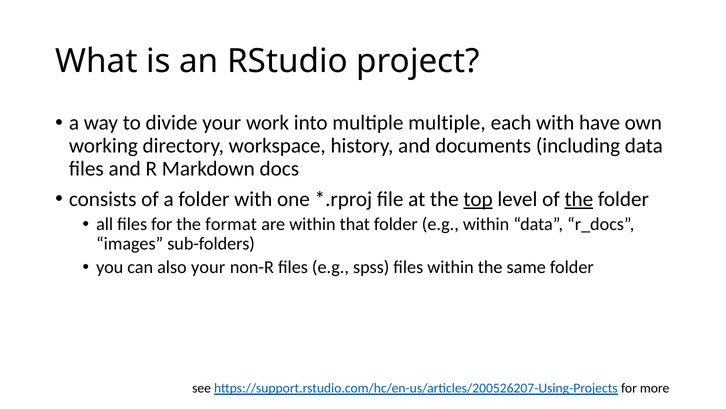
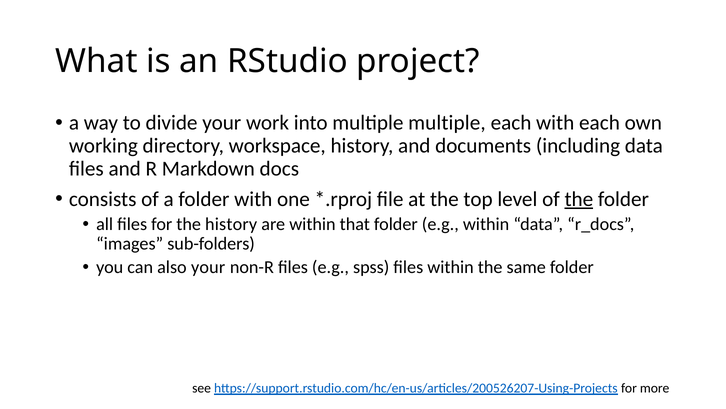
with have: have -> each (599, 123)
top underline: present -> none (478, 199)
the format: format -> history (231, 224)
